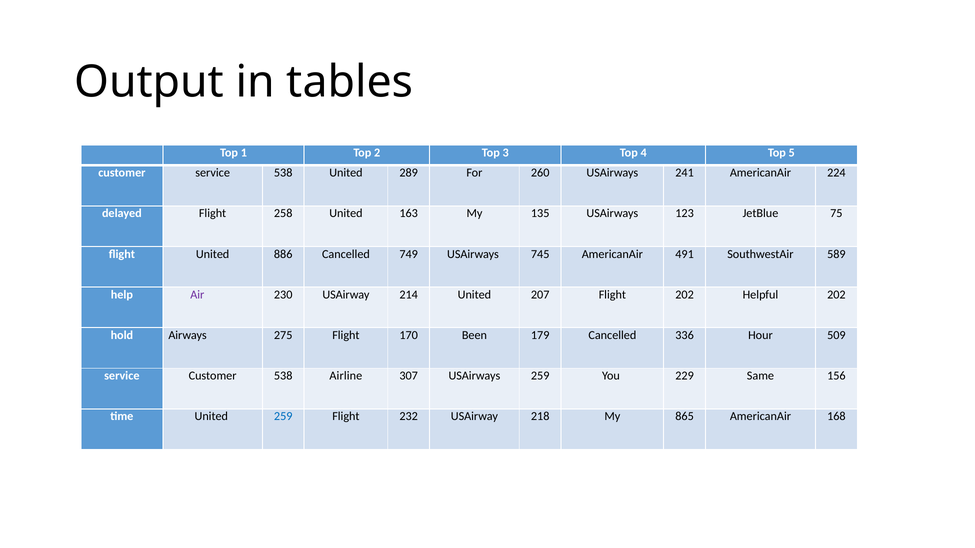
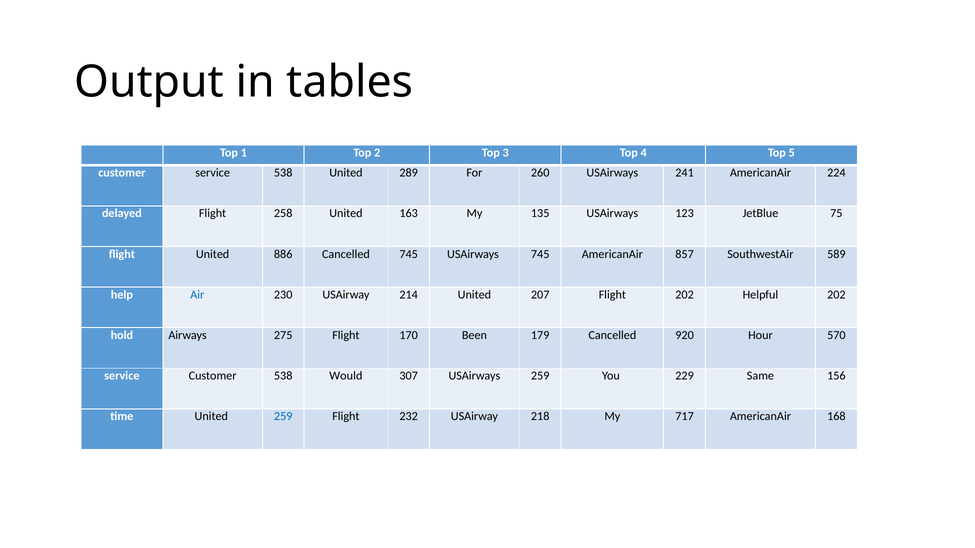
Cancelled 749: 749 -> 745 (409, 254)
491: 491 -> 857 (685, 254)
Air colour: purple -> blue (197, 295)
336: 336 -> 920 (685, 335)
509: 509 -> 570 (836, 335)
Airline: Airline -> Would (346, 376)
865: 865 -> 717 (685, 417)
